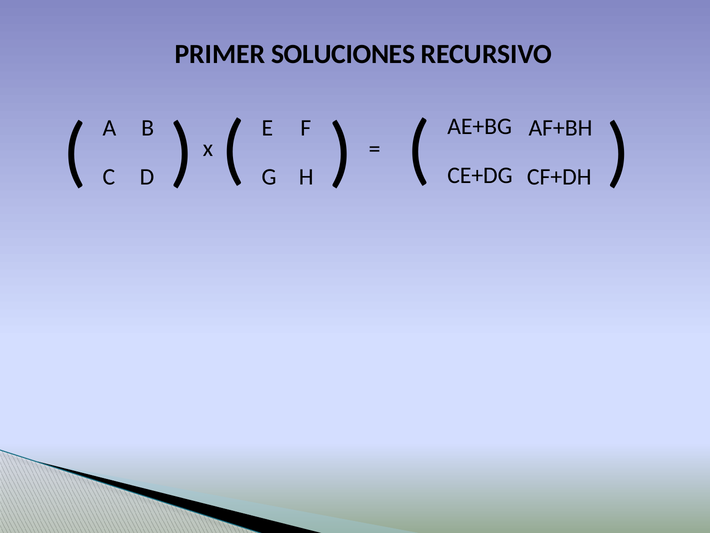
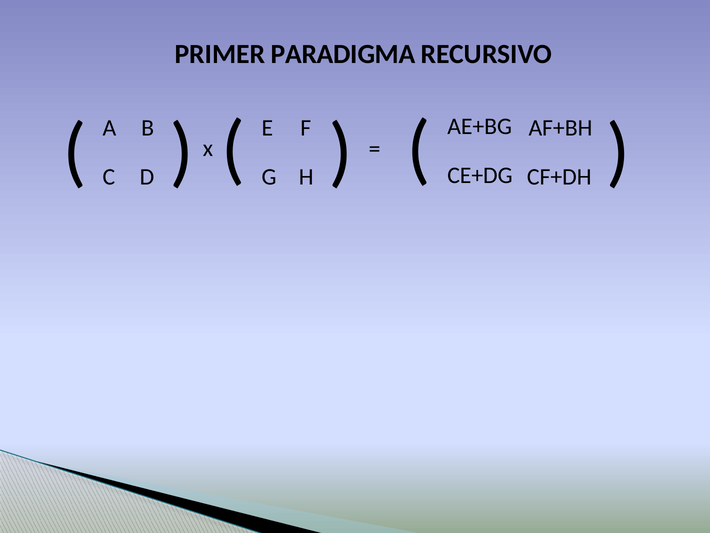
SOLUCIONES: SOLUCIONES -> PARADIGMA (343, 54)
